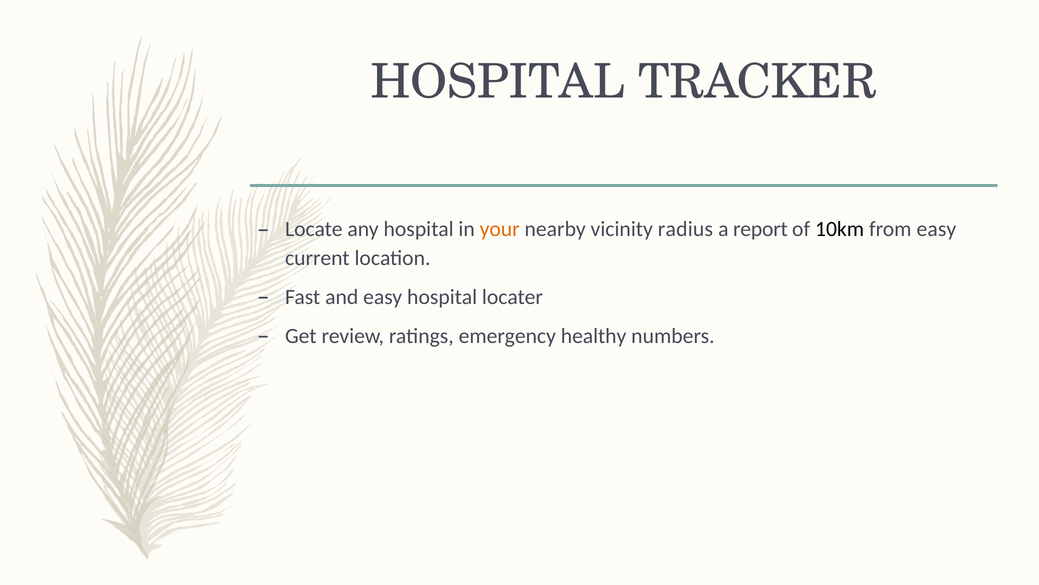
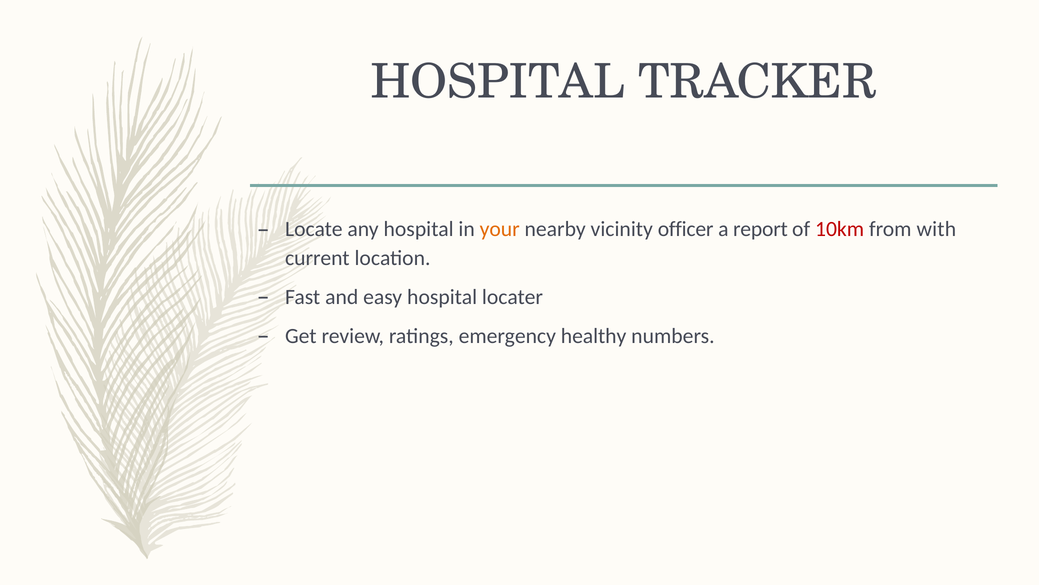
radius: radius -> officer (686, 229)
10km colour: black -> red (840, 229)
from easy: easy -> with (936, 229)
